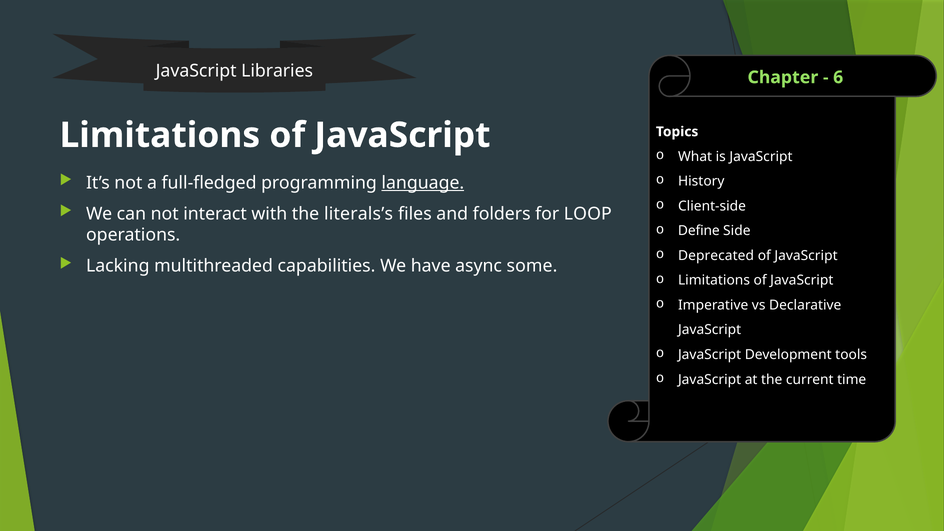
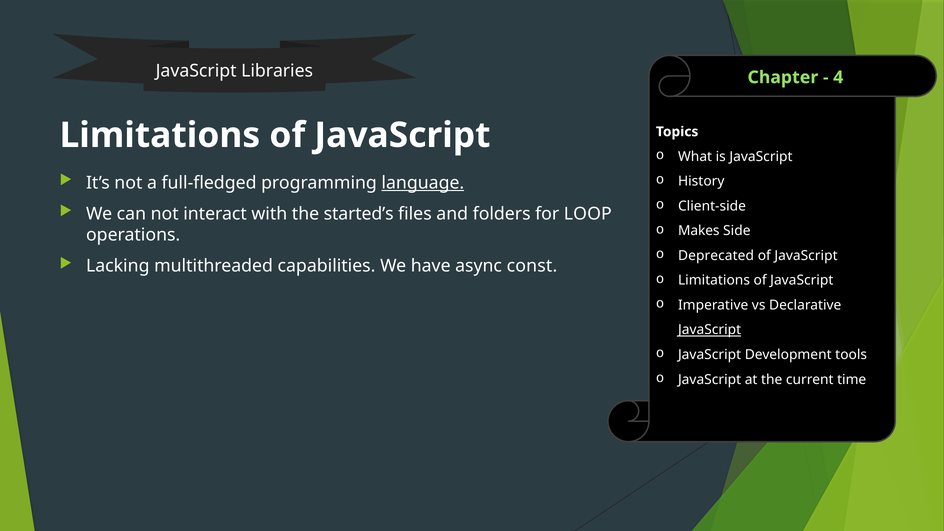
6: 6 -> 4 (838, 77)
literals’s: literals’s -> started’s (359, 214)
Define: Define -> Makes (699, 231)
some: some -> const (532, 266)
JavaScript underline: none -> present (710, 330)
